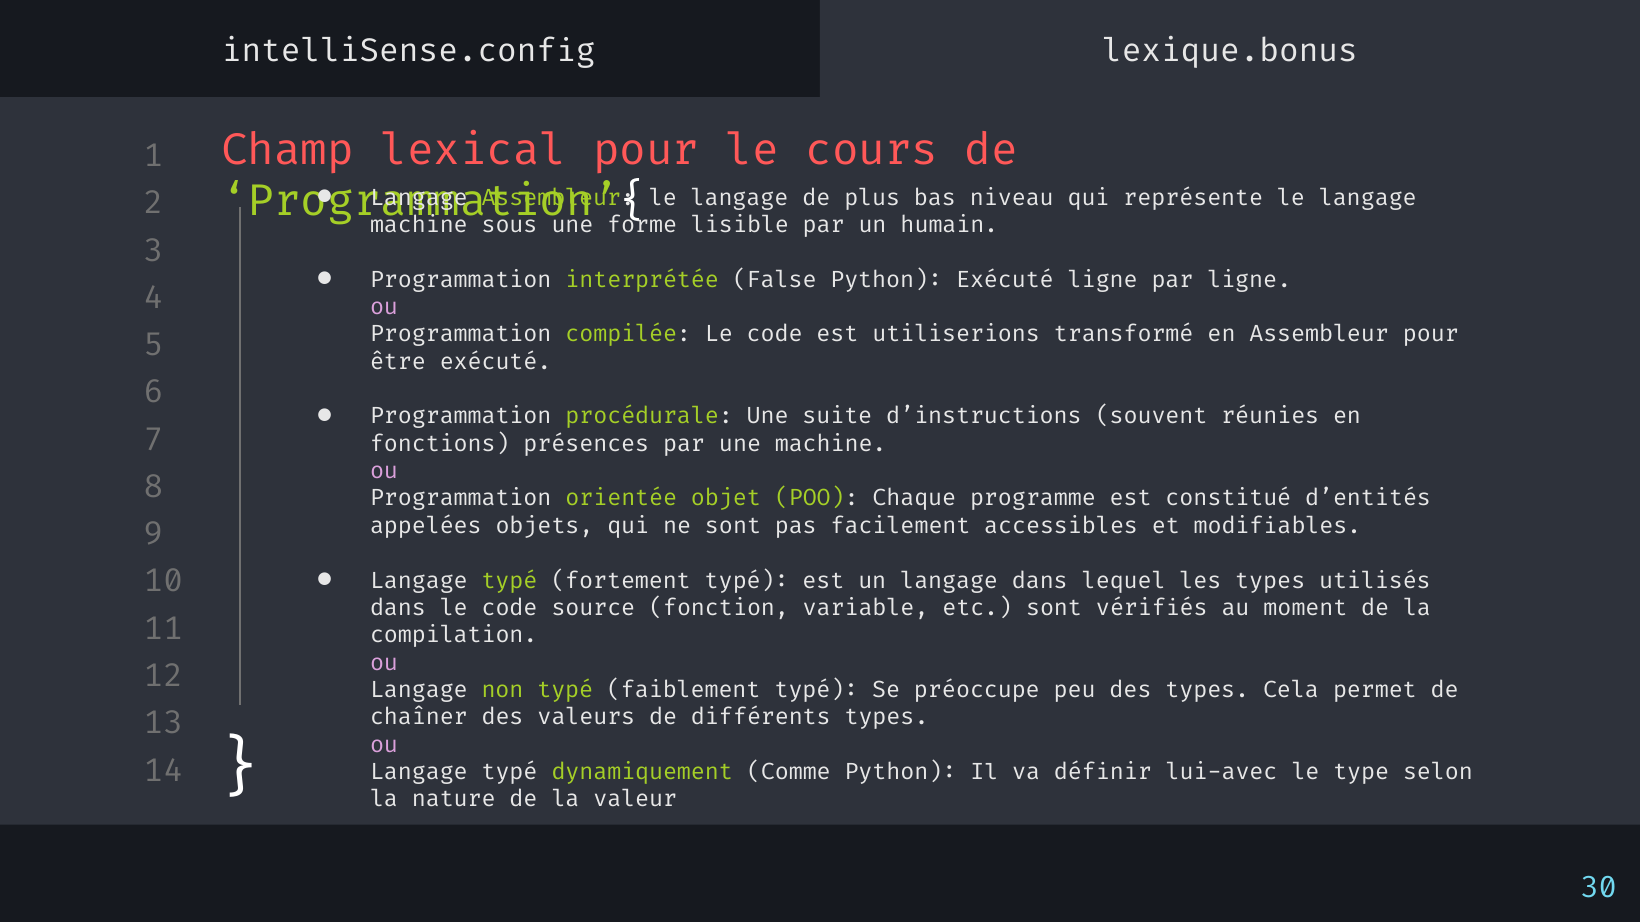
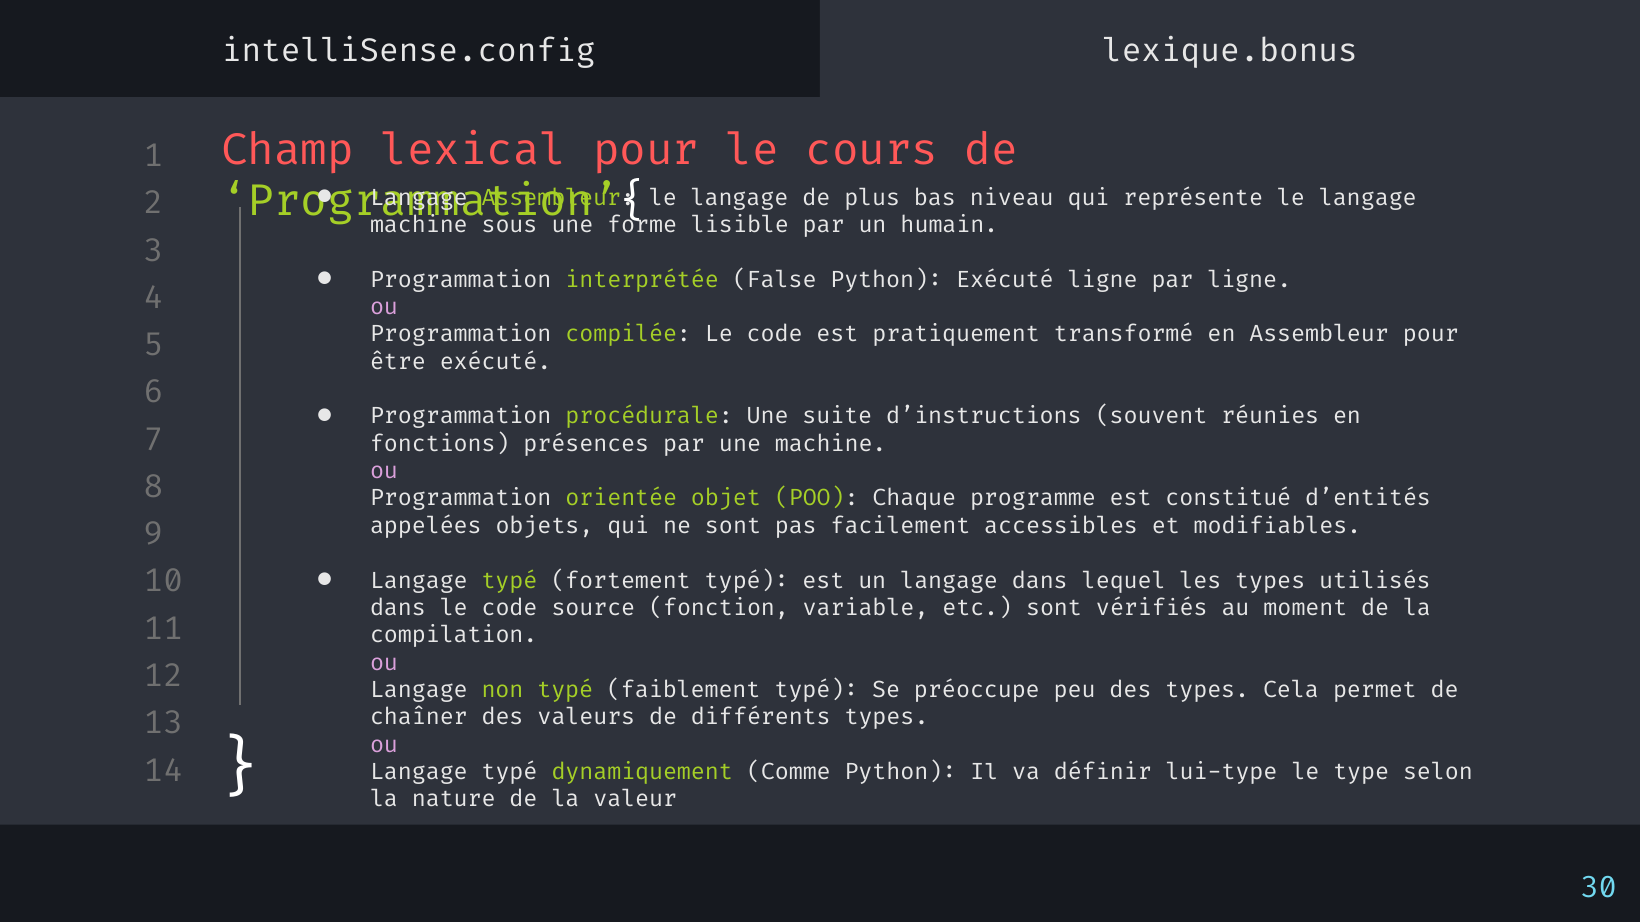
utiliserions: utiliserions -> pratiquement (956, 334)
lui-avec: lui-avec -> lui-type (1222, 773)
